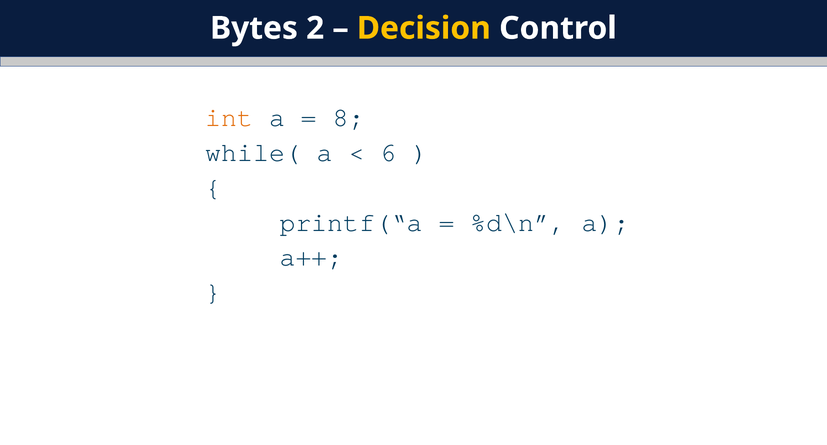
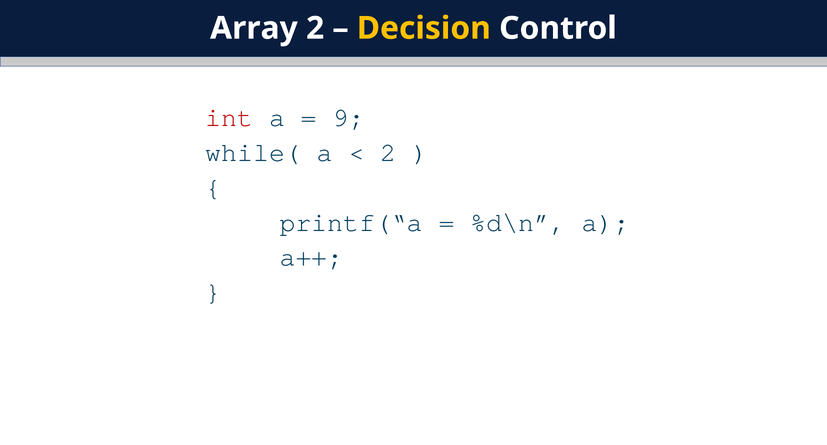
Bytes: Bytes -> Array (254, 28)
int colour: orange -> red (229, 118)
8: 8 -> 9 (349, 118)
6: 6 -> 2 (388, 153)
